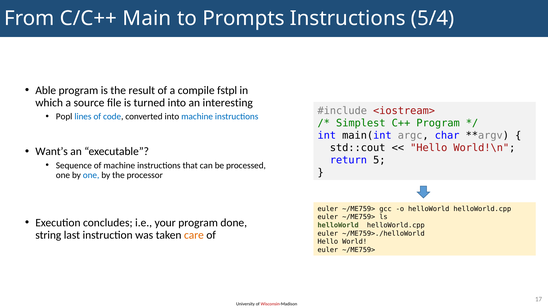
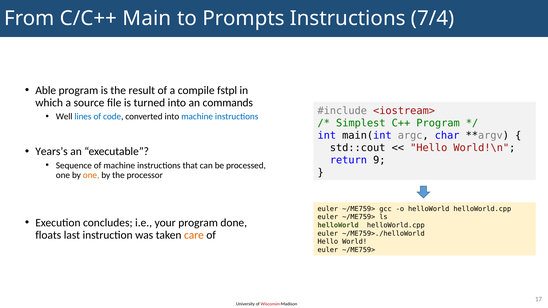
5/4: 5/4 -> 7/4 (433, 18)
interesting: interesting -> commands (228, 103)
Popl: Popl -> Well (64, 117)
Want’s: Want’s -> Years’s (52, 152)
5: 5 -> 9 (379, 160)
one colour: blue -> orange (91, 175)
string: string -> floats (48, 235)
